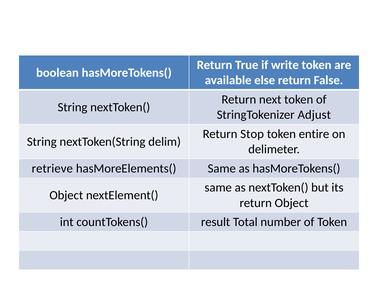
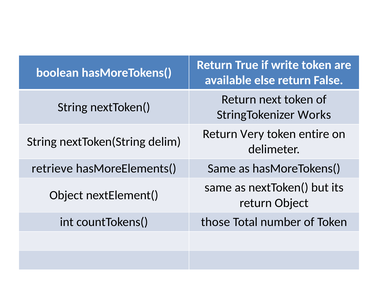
Adjust: Adjust -> Works (314, 115)
Stop: Stop -> Very (252, 134)
result: result -> those (216, 222)
